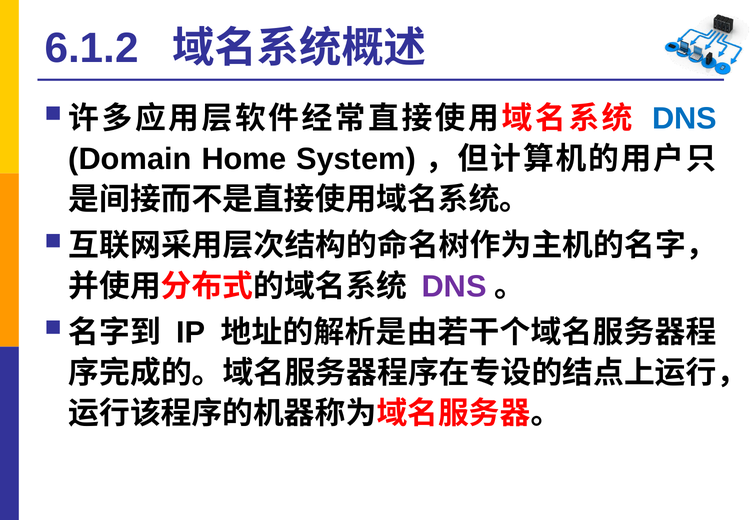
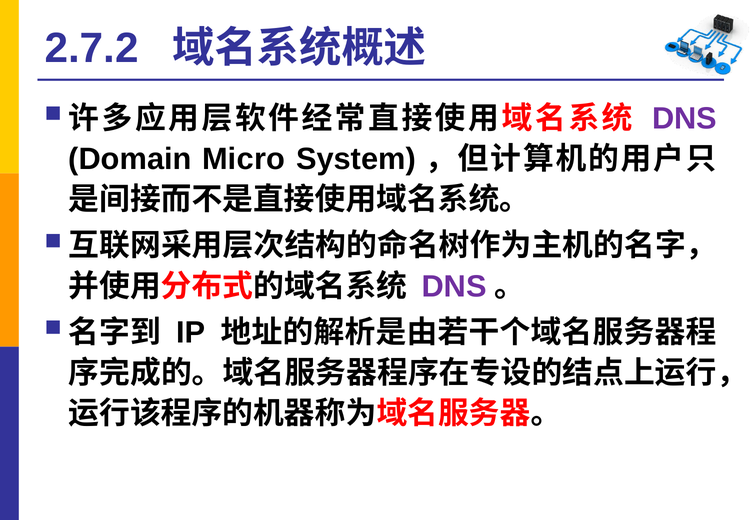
6.1.2: 6.1.2 -> 2.7.2 (92, 48)
DNS colour: blue -> purple (684, 118)
Home: Home -> Micro (244, 159)
